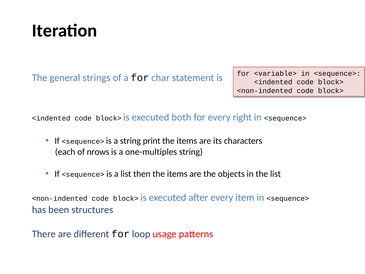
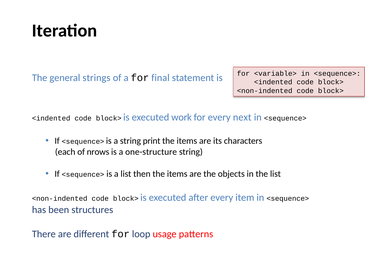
char: char -> final (160, 78)
both: both -> work (182, 117)
right: right -> next (242, 117)
one-multiples: one-multiples -> one-structure (151, 152)
